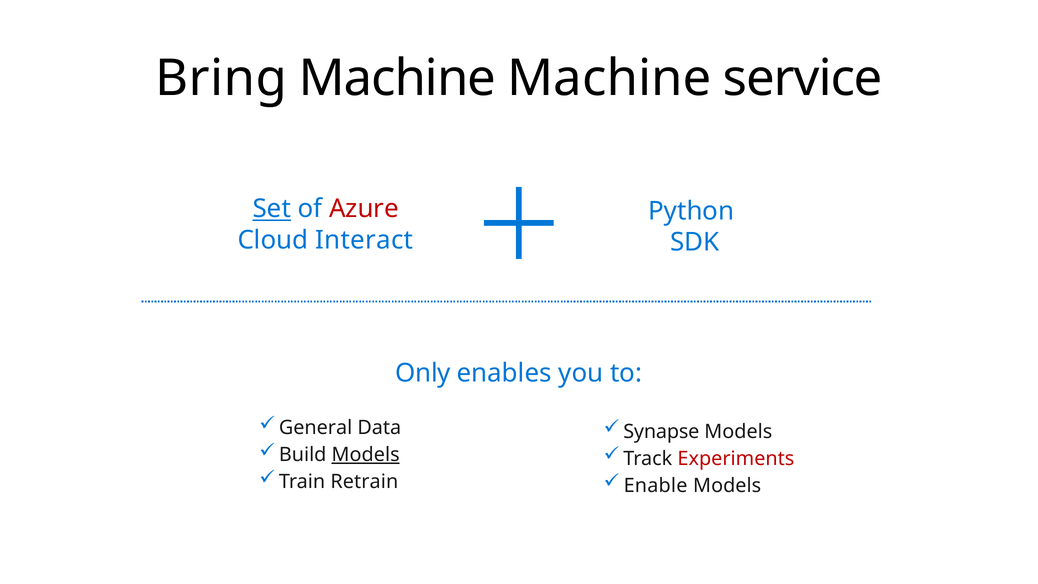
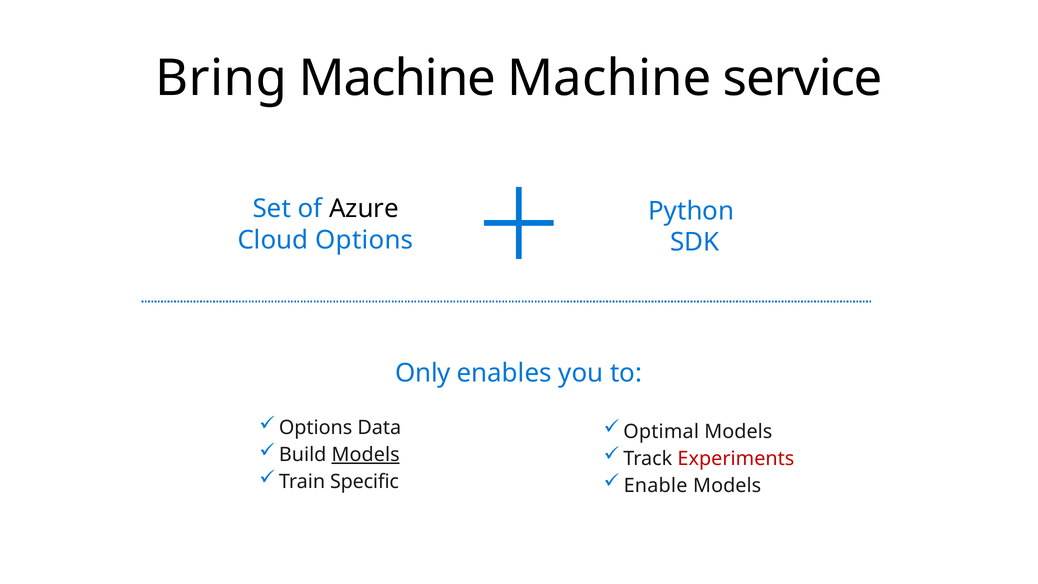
Set underline: present -> none (272, 209)
Azure colour: red -> black (364, 209)
Cloud Interact: Interact -> Options (364, 240)
General: General -> Options (316, 428)
Synapse: Synapse -> Optimal (661, 432)
Retrain: Retrain -> Specific (364, 482)
